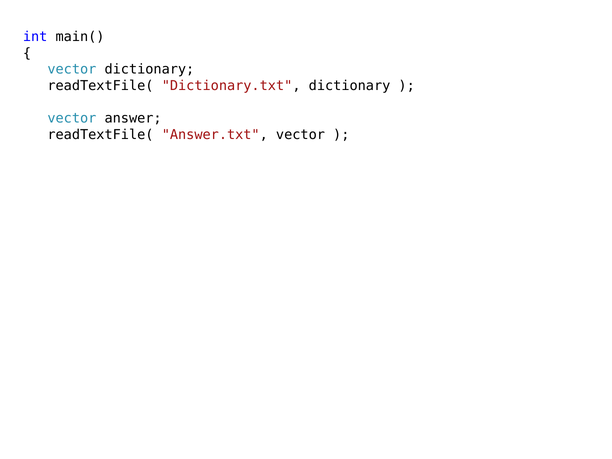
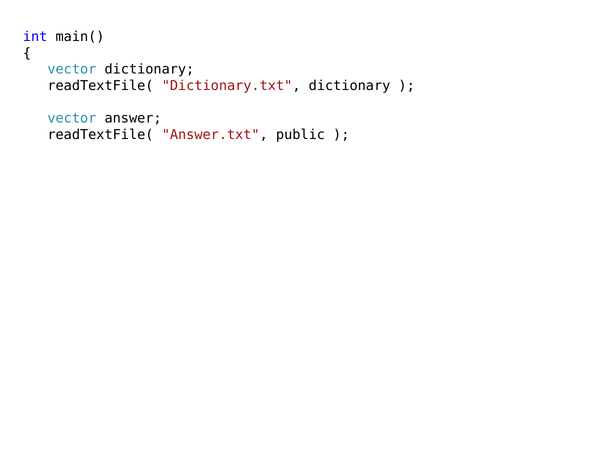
Answer.txt vector: vector -> public (300, 135)
